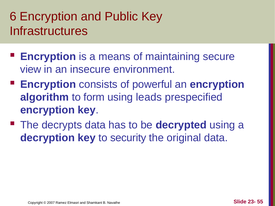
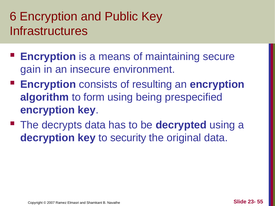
view: view -> gain (31, 70)
powerful: powerful -> resulting (152, 84)
leads: leads -> being (149, 97)
